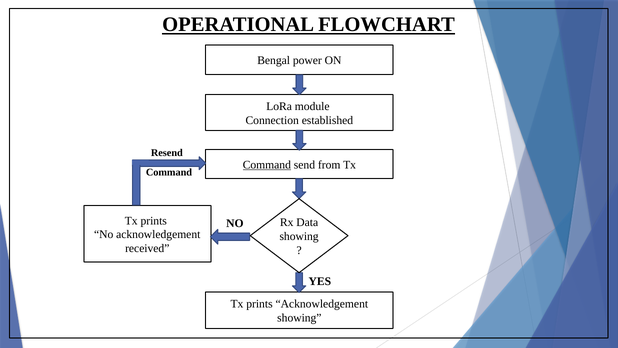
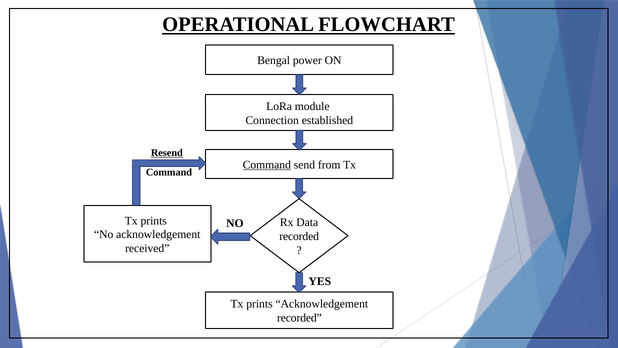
Resend underline: none -> present (167, 153)
showing: showing -> recorded (299, 236)
showing: showing -> recorded (299, 318)
